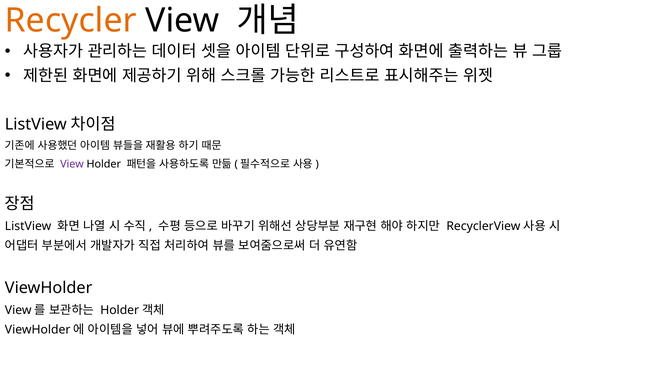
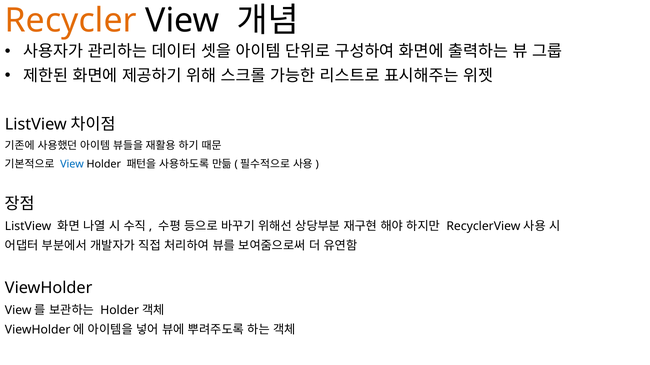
View colour: purple -> blue (72, 164)
